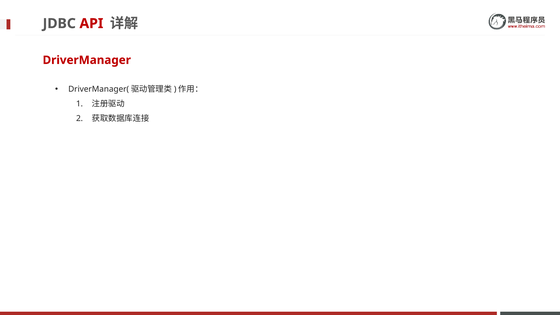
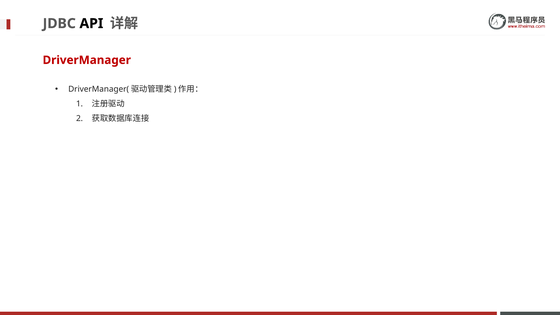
API colour: red -> black (91, 24)
